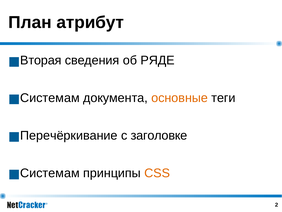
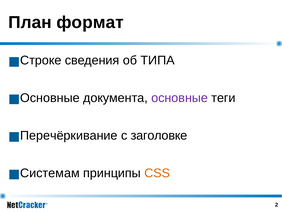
атрибут: атрибут -> формат (90, 22)
Вторая: Вторая -> Строке (41, 60)
РЯДЕ: РЯДЕ -> ТИПА (158, 60)
Системам: Системам -> Основные (50, 98)
основные colour: orange -> purple (180, 98)
